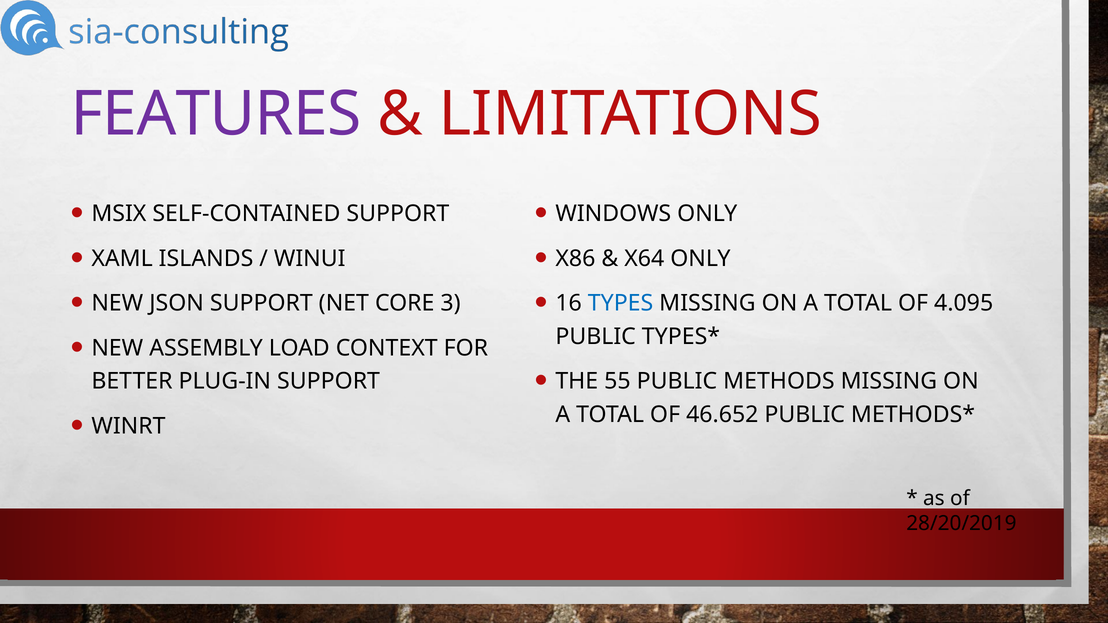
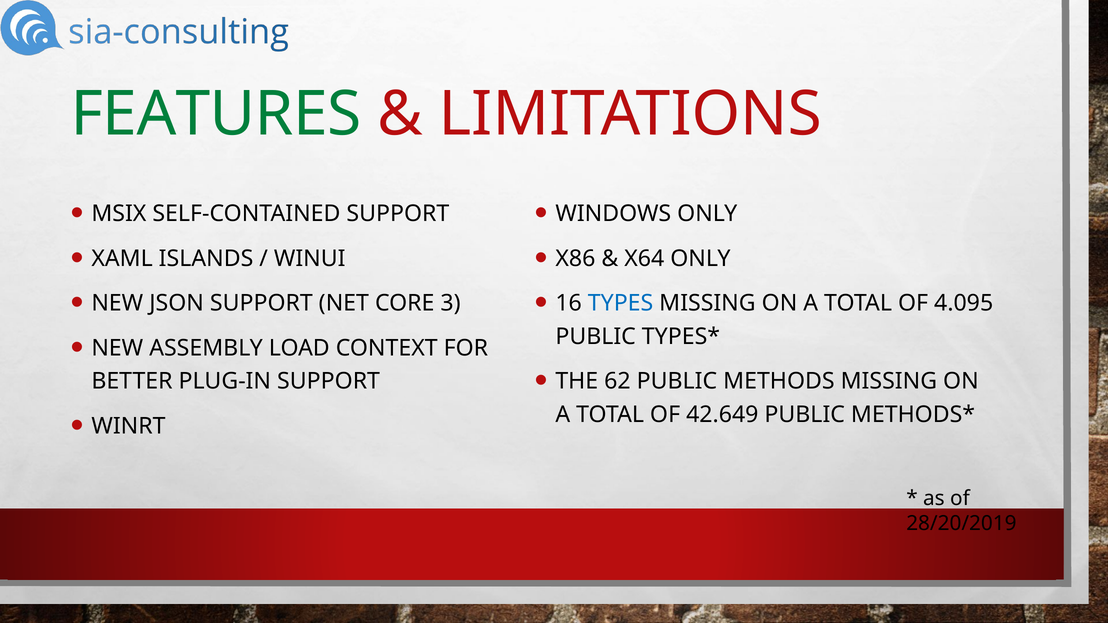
FEATURES colour: purple -> green (216, 114)
55: 55 -> 62 (617, 381)
46.652: 46.652 -> 42.649 (722, 415)
